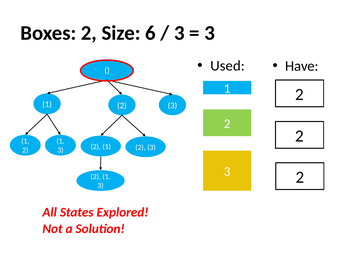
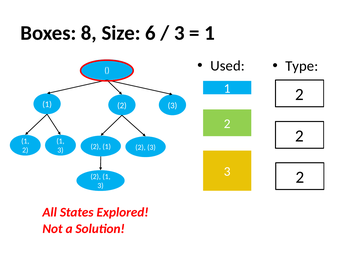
Boxes 2: 2 -> 8 (89, 33)
3: 3 -> 1 (210, 33)
Have: Have -> Type (302, 66)
